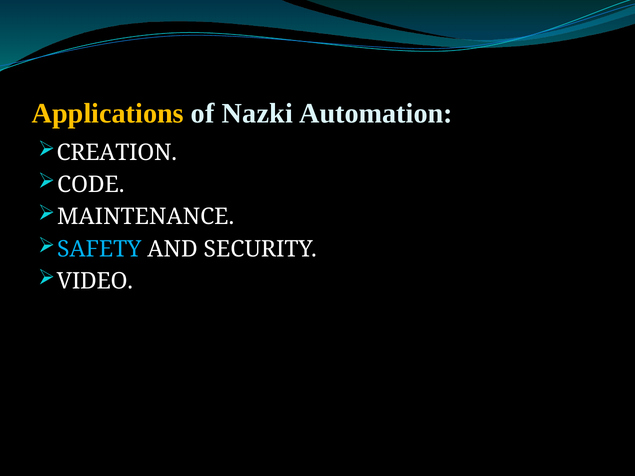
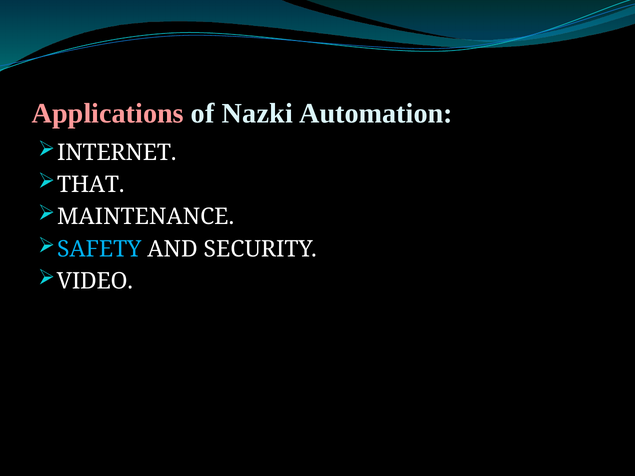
Applications colour: yellow -> pink (108, 113)
CREATION: CREATION -> INTERNET (117, 153)
CODE: CODE -> THAT (91, 185)
